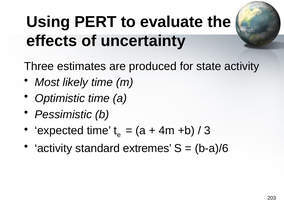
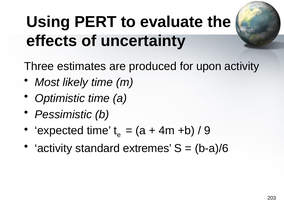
state: state -> upon (209, 66)
3: 3 -> 9 (207, 130)
